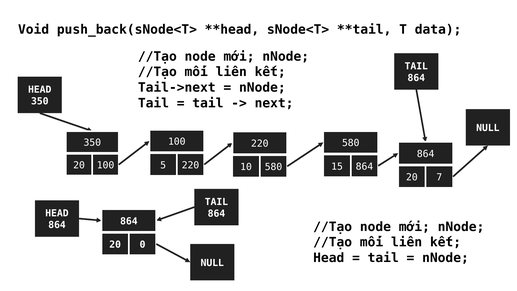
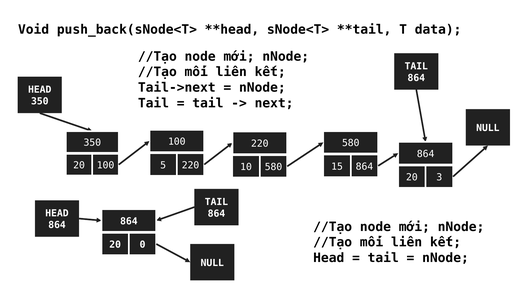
7: 7 -> 3 (439, 177)
